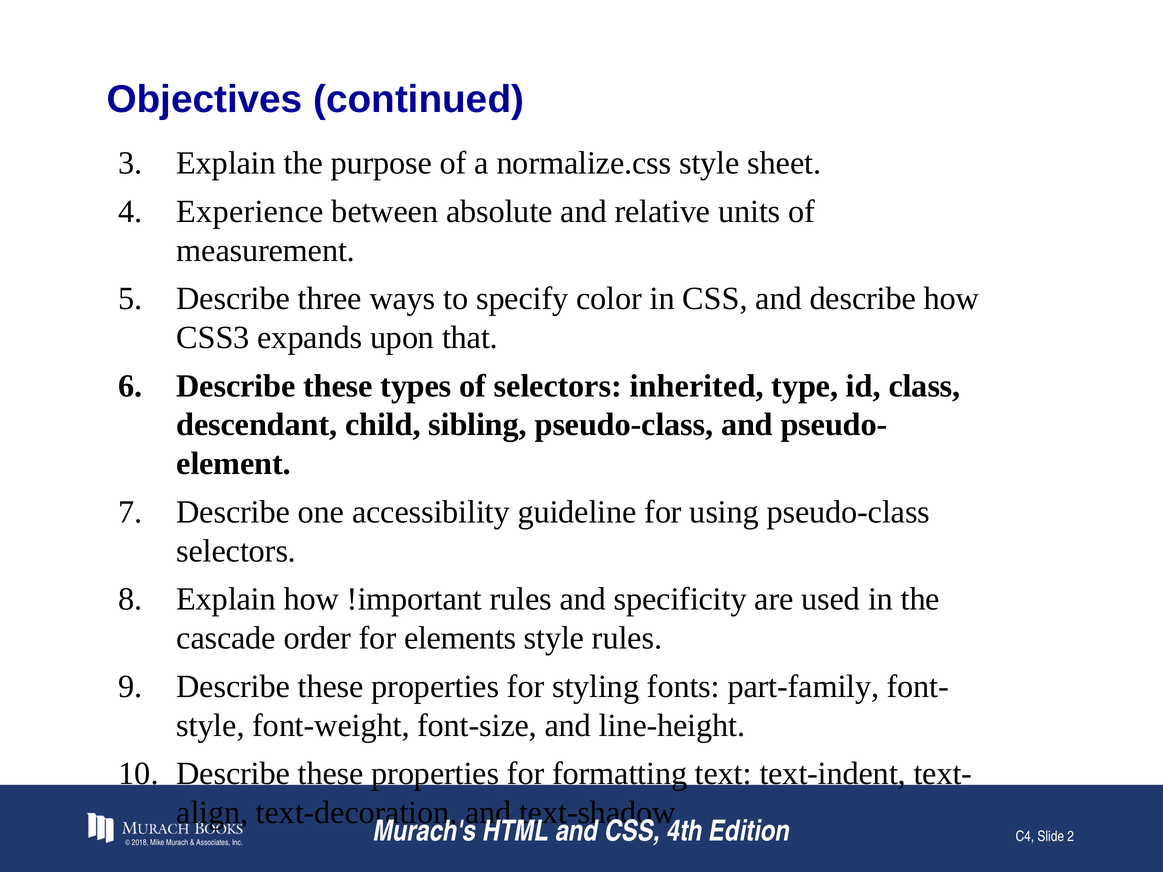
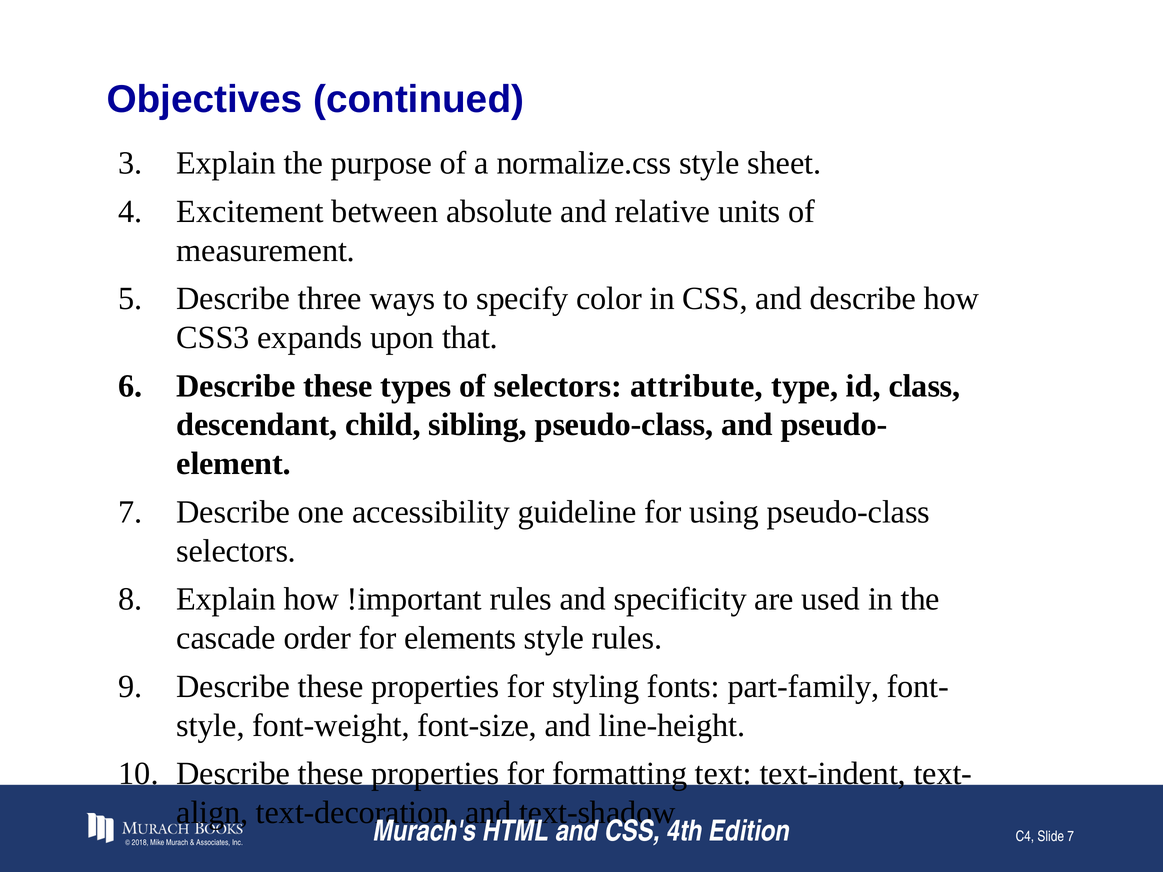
Experience: Experience -> Excitement (250, 212)
inherited: inherited -> attribute (697, 386)
Slide 2: 2 -> 7 (1071, 837)
